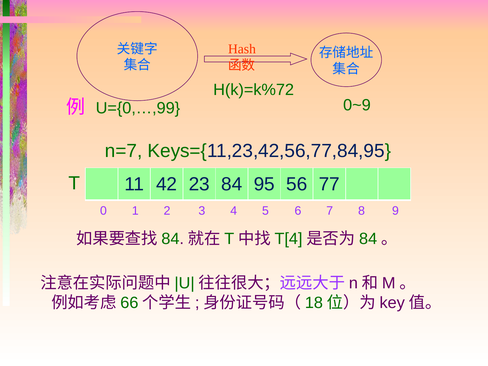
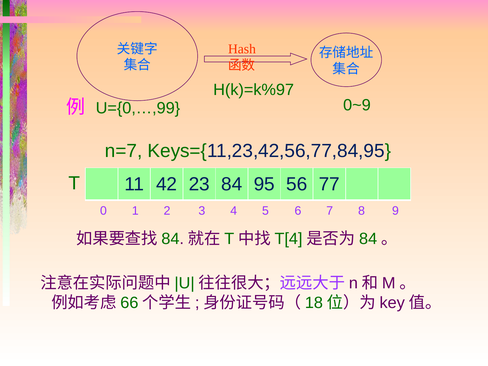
H(k)=k%72: H(k)=k%72 -> H(k)=k%97 (254, 90)
